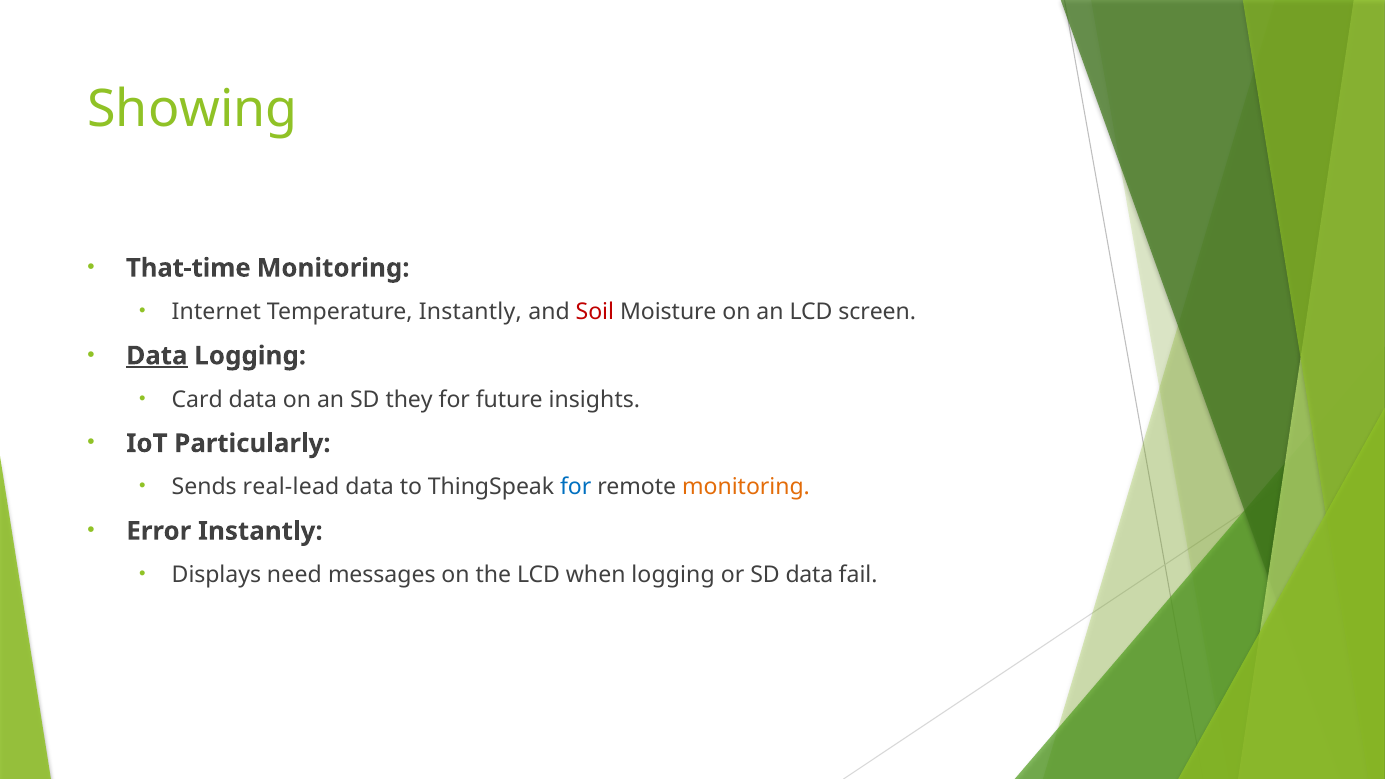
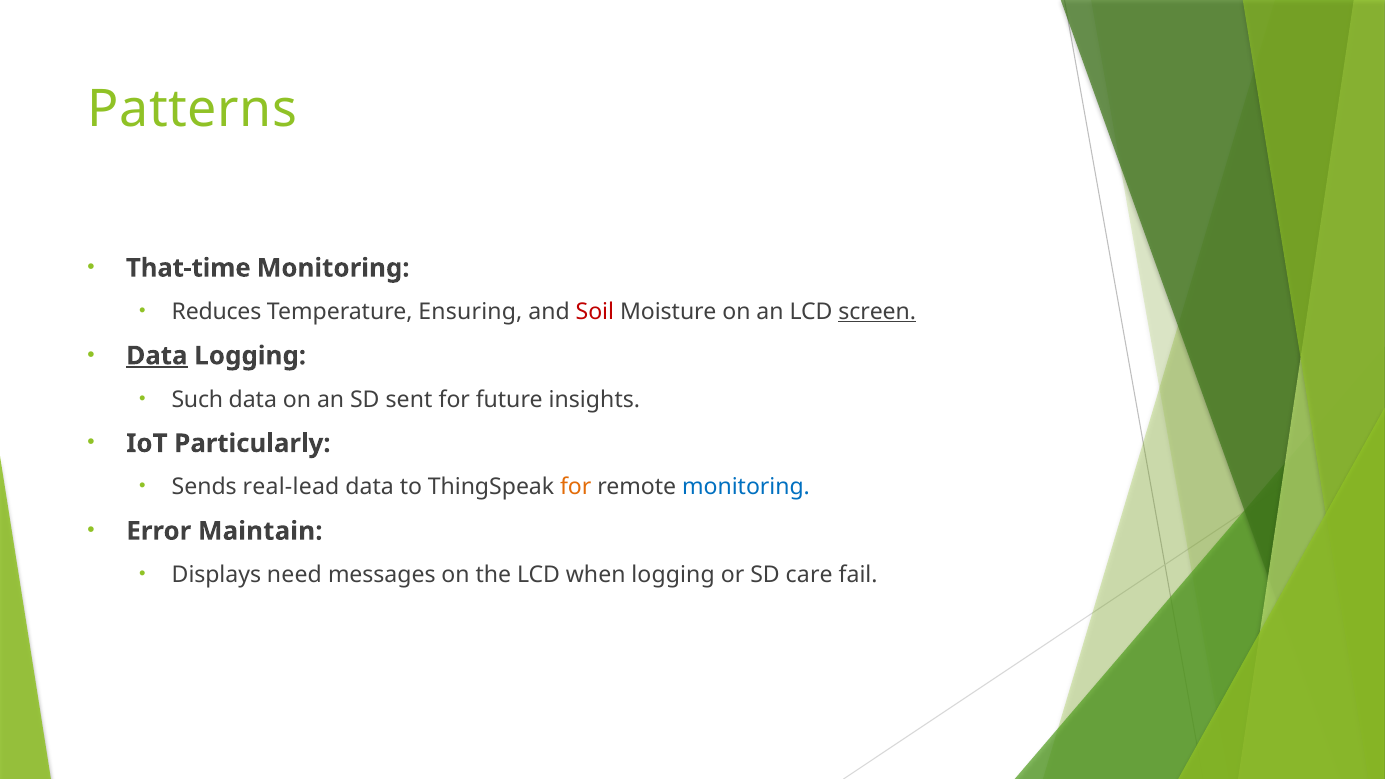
Showing: Showing -> Patterns (192, 109)
Internet: Internet -> Reduces (217, 312)
Temperature Instantly: Instantly -> Ensuring (470, 312)
screen underline: none -> present (877, 312)
Card: Card -> Such (197, 399)
they: they -> sent (409, 399)
for colour: blue -> orange (576, 487)
monitoring colour: orange -> blue (746, 487)
Error Instantly: Instantly -> Maintain (260, 531)
SD data: data -> care (809, 575)
